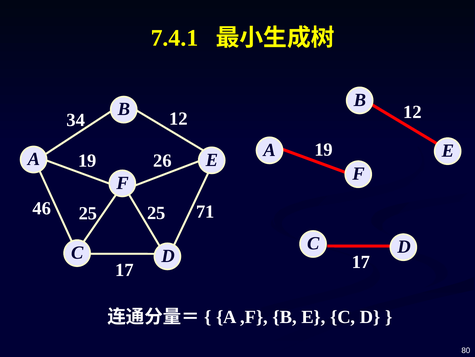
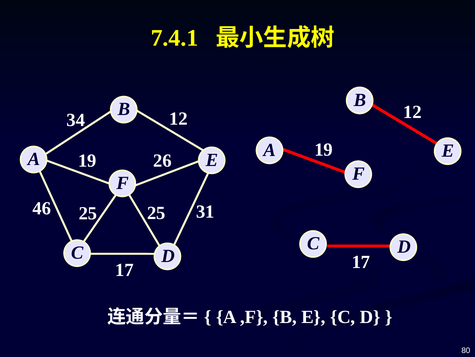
71: 71 -> 31 (205, 211)
